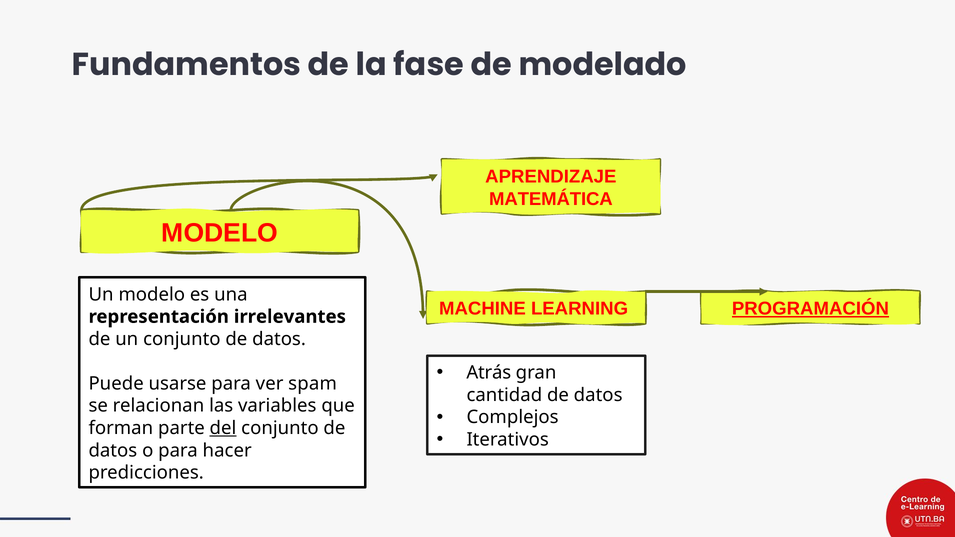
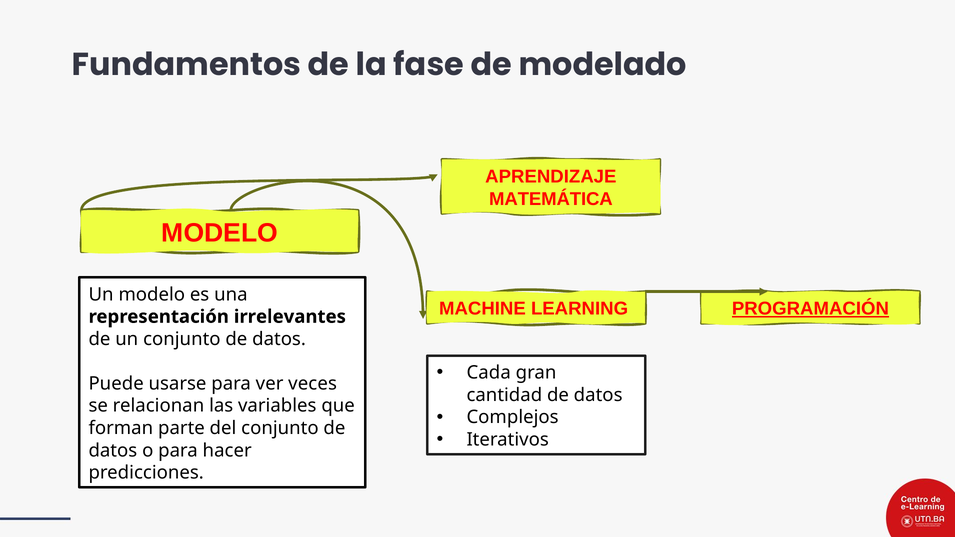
Atrás: Atrás -> Cada (489, 373)
spam: spam -> veces (313, 384)
del underline: present -> none (223, 428)
